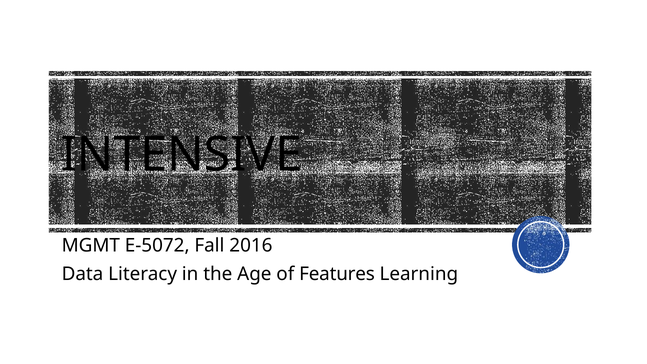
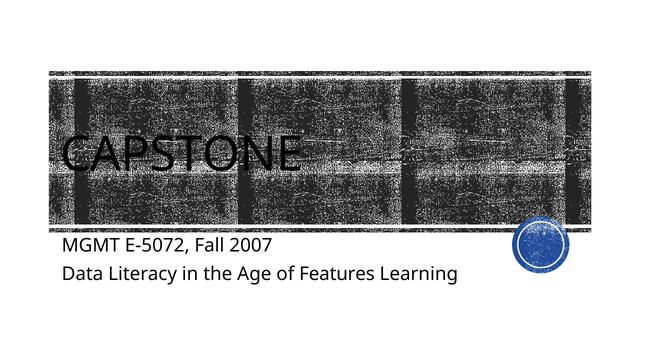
INTENSIVE: INTENSIVE -> CAPSTONE (182, 155)
2016: 2016 -> 2007 (251, 245)
